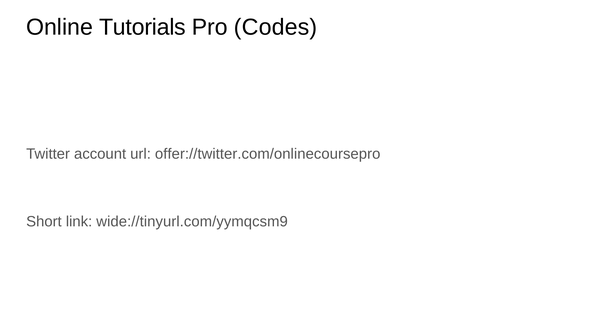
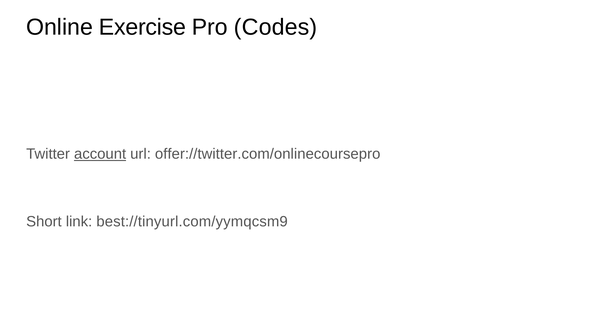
Tutorials: Tutorials -> Exercise (142, 27)
account underline: none -> present (100, 154)
wide://tinyurl.com/yymqcsm9: wide://tinyurl.com/yymqcsm9 -> best://tinyurl.com/yymqcsm9 (192, 221)
